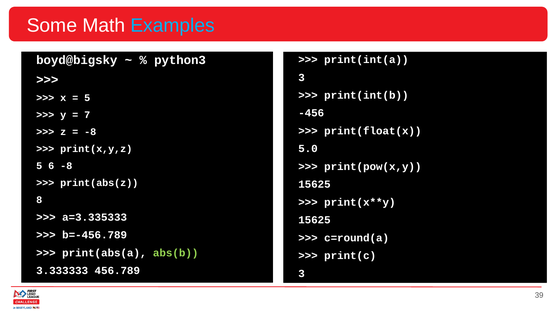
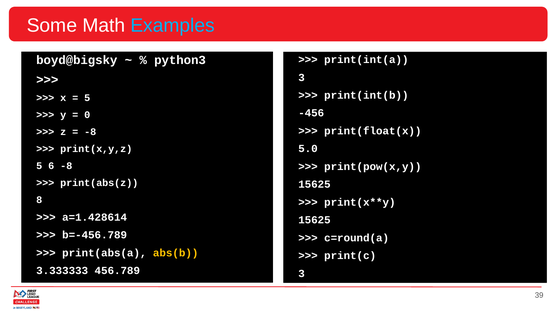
7: 7 -> 0 (87, 115)
a=3.335333: a=3.335333 -> a=1.428614 (95, 217)
abs(b colour: light green -> yellow (176, 253)
